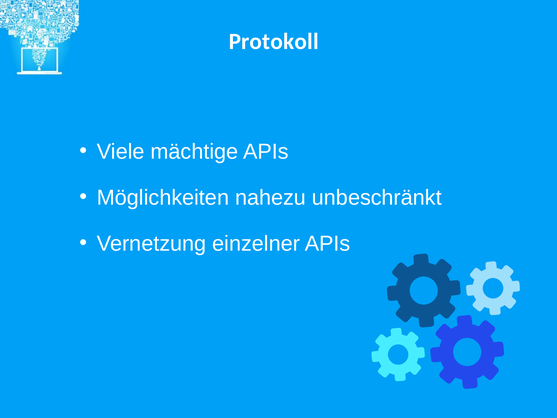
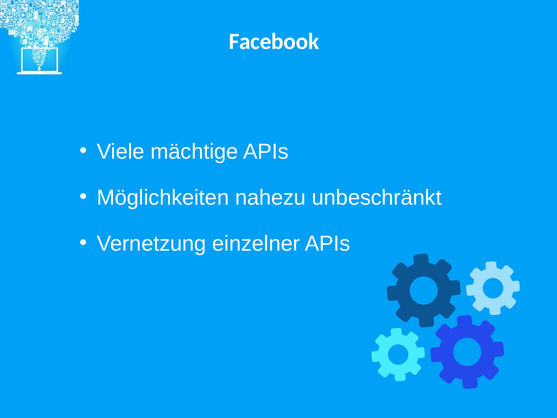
Protokoll: Protokoll -> Facebook (274, 41)
